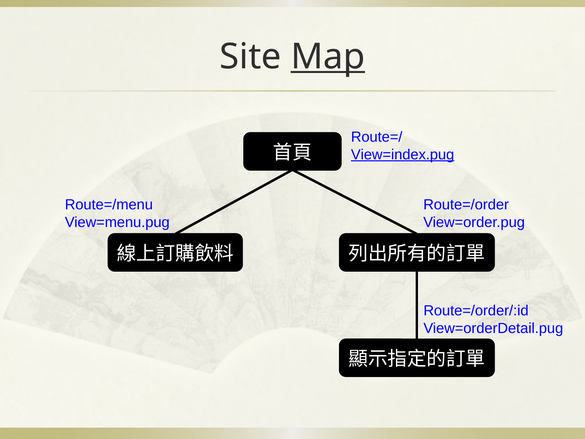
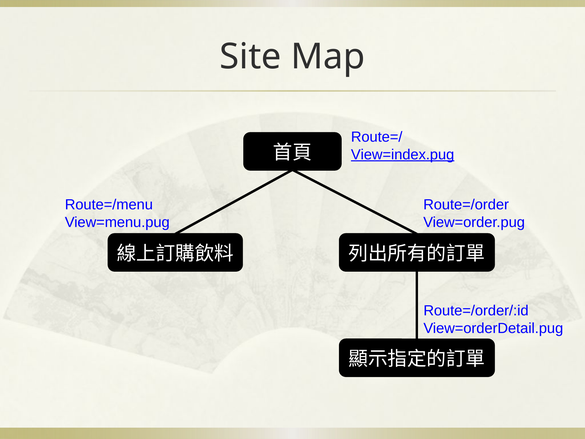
Map underline: present -> none (328, 57)
